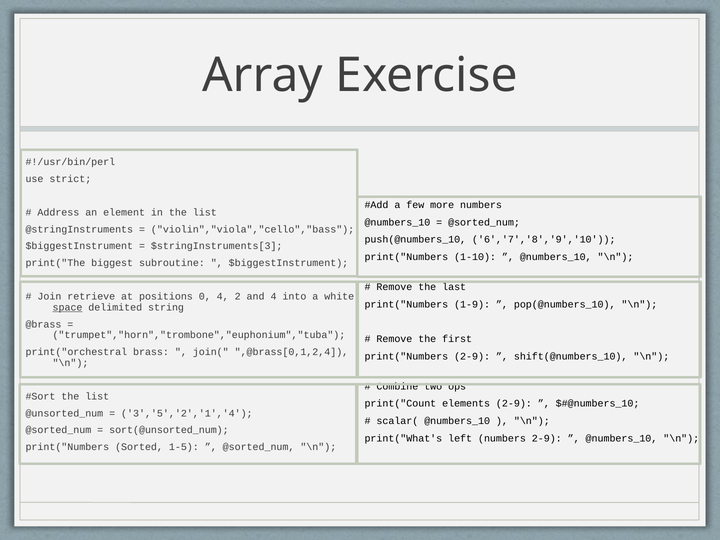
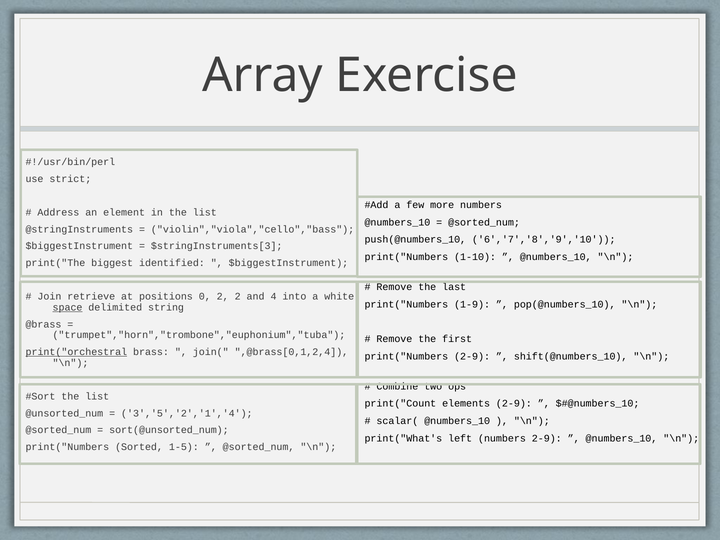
subroutine: subroutine -> identified (172, 263)
0 4: 4 -> 2 (223, 297)
print("orchestral underline: none -> present (76, 352)
